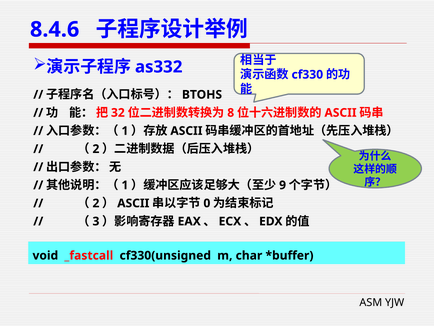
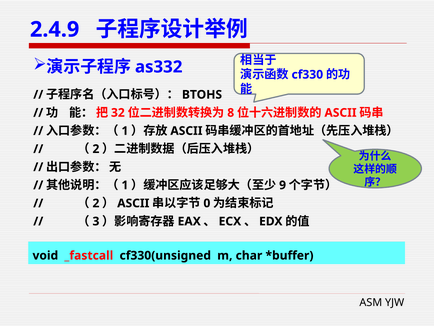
8.4.6: 8.4.6 -> 2.4.9 (55, 29)
